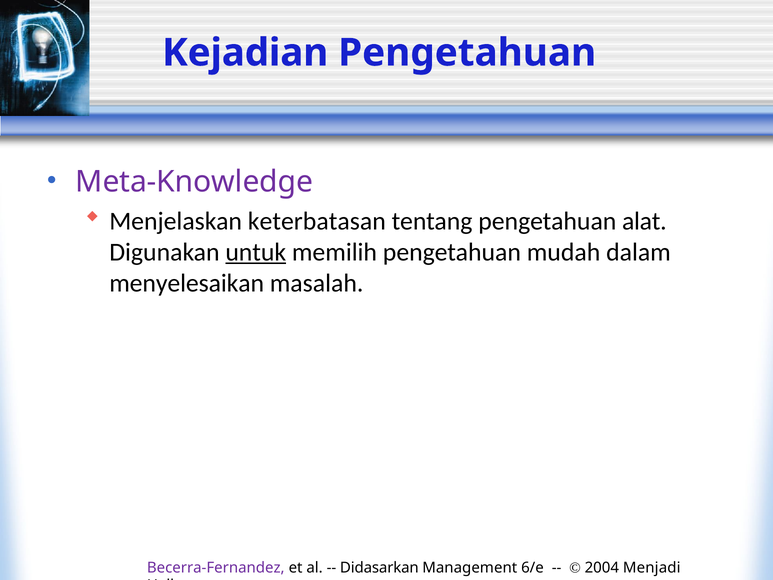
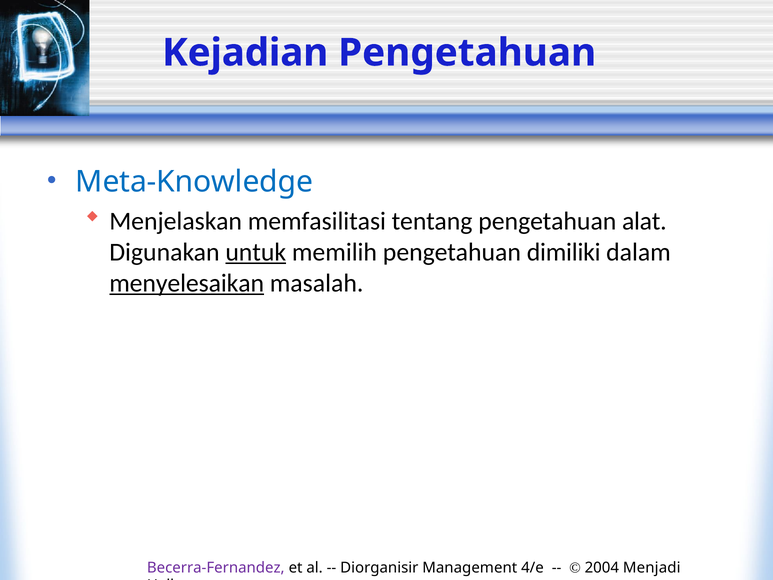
Meta-Knowledge colour: purple -> blue (194, 182)
keterbatasan: keterbatasan -> memfasilitasi (317, 221)
mudah: mudah -> dimiliki (564, 252)
menyelesaikan underline: none -> present (187, 283)
Didasarkan: Didasarkan -> Diorganisir (379, 568)
6/e: 6/e -> 4/e (532, 568)
